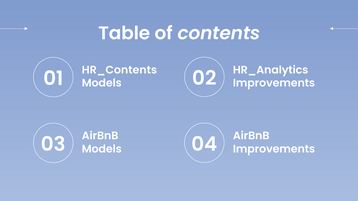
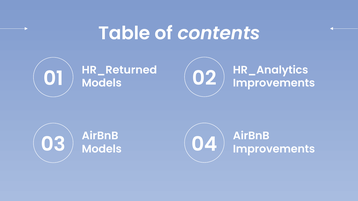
HR_Contents: HR_Contents -> HR_Returned (119, 70)
